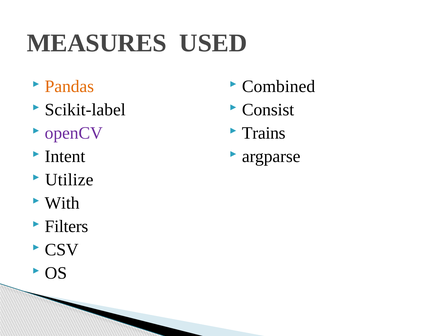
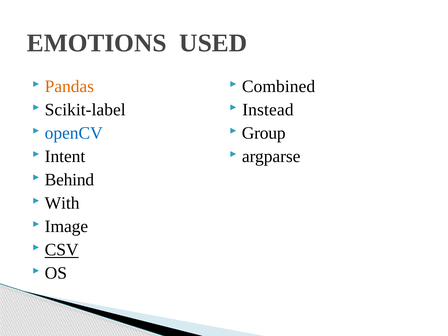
MEASURES: MEASURES -> EMOTIONS (97, 43)
Consist: Consist -> Instead (268, 110)
openCV colour: purple -> blue (74, 133)
Trains: Trains -> Group (264, 133)
Utilize: Utilize -> Behind (69, 180)
Filters: Filters -> Image (66, 227)
CSV underline: none -> present (62, 250)
